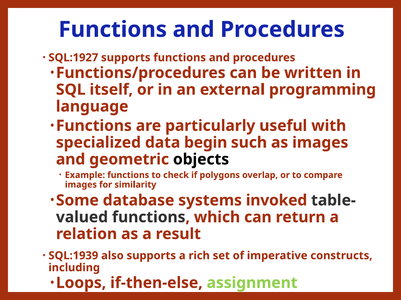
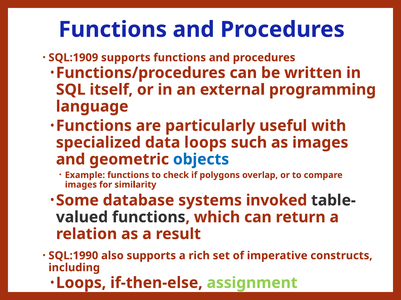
SQL:1927: SQL:1927 -> SQL:1909 (73, 58)
data begin: begin -> loops (206, 143)
objects colour: black -> blue (201, 160)
SQL:1939: SQL:1939 -> SQL:1990 (73, 256)
